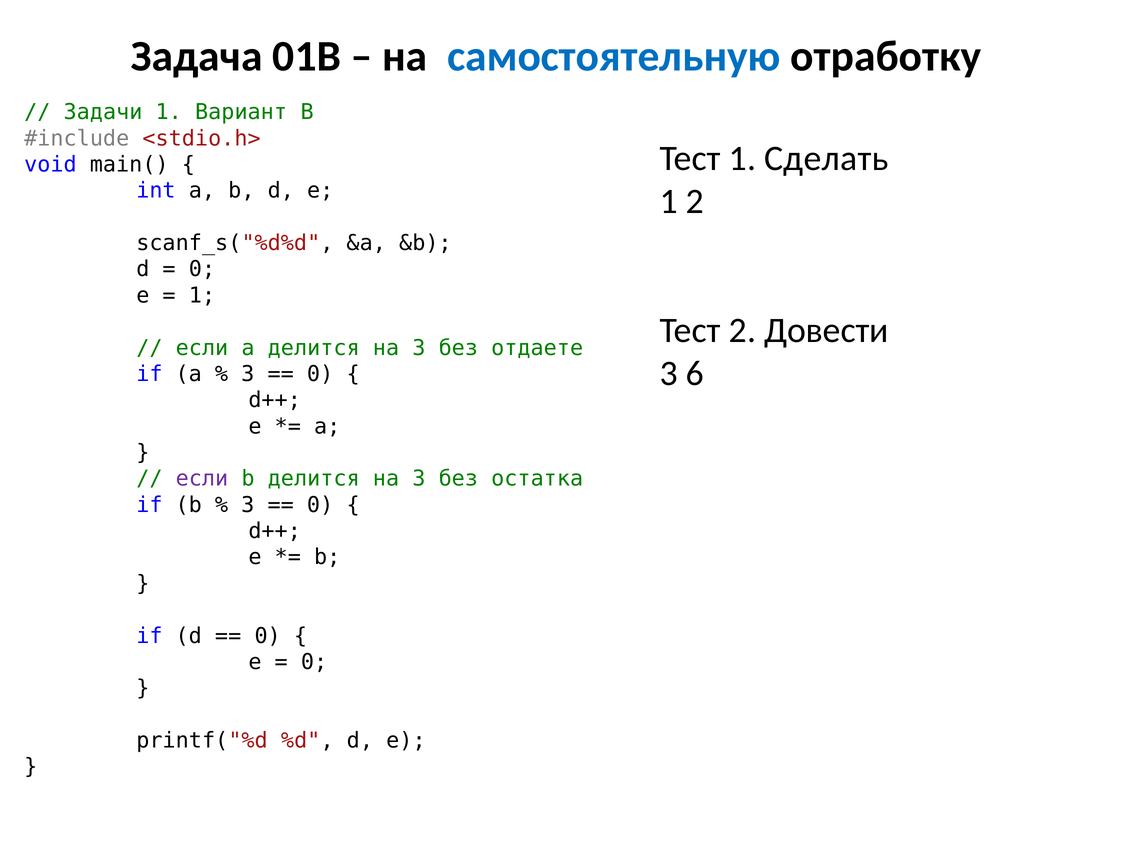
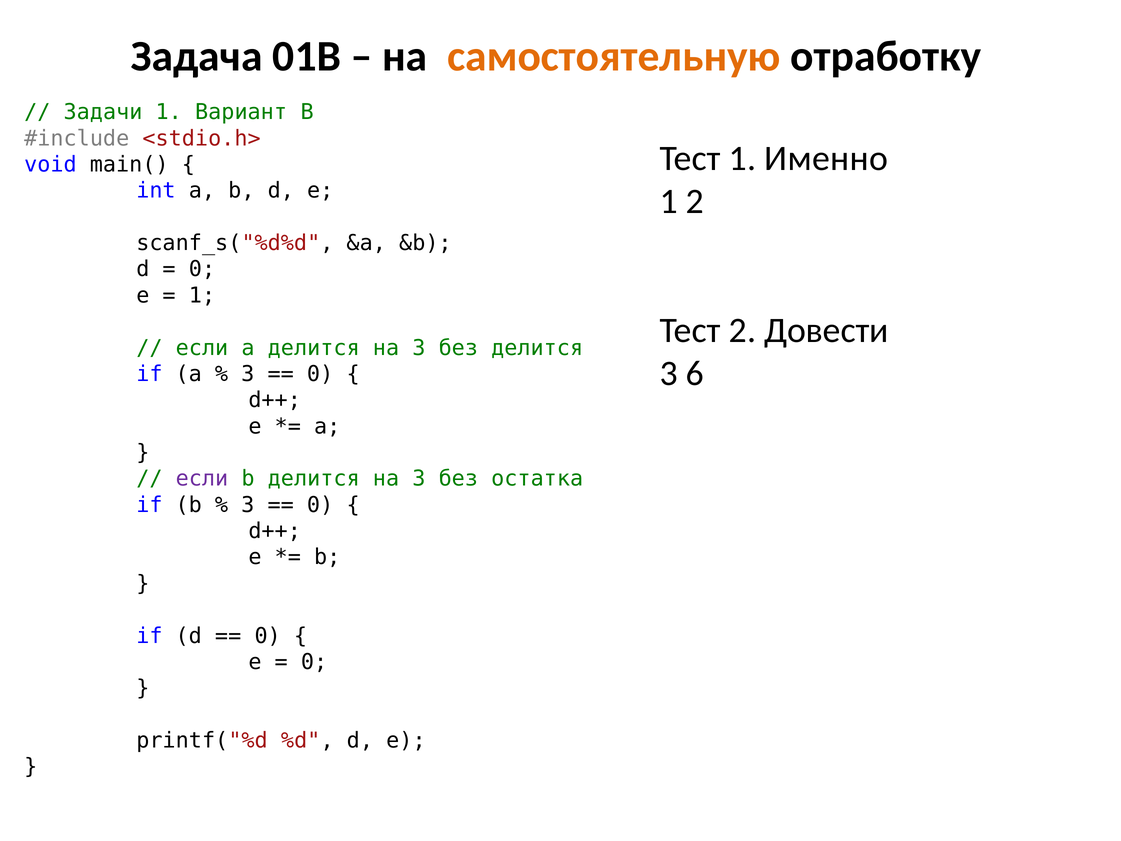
самостоятельную colour: blue -> orange (614, 56)
Сделать: Сделать -> Именно (826, 159)
без отдаете: отдаете -> делится (537, 348)
